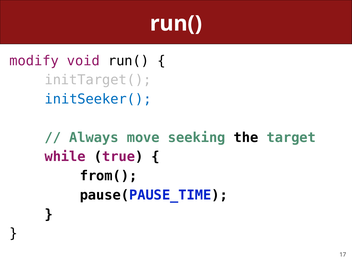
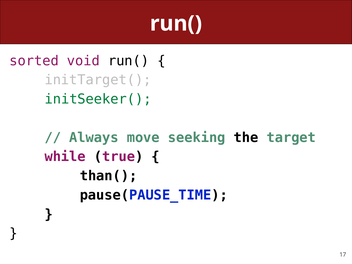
modify: modify -> sorted (34, 61)
initSeeker( colour: blue -> green (98, 99)
from(: from( -> than( (109, 176)
